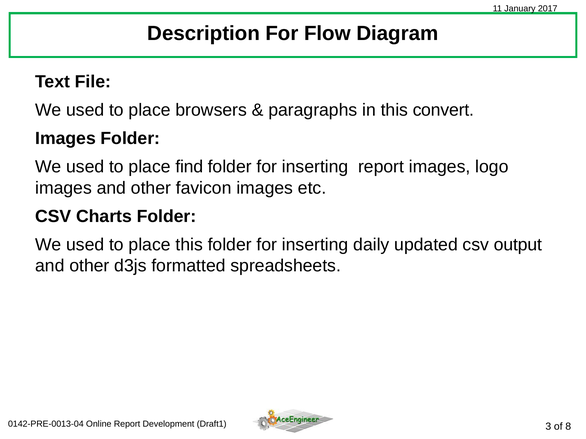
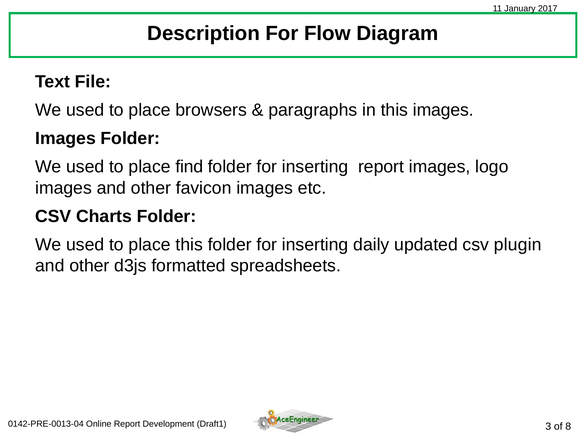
this convert: convert -> images (443, 110)
output: output -> plugin (518, 245)
